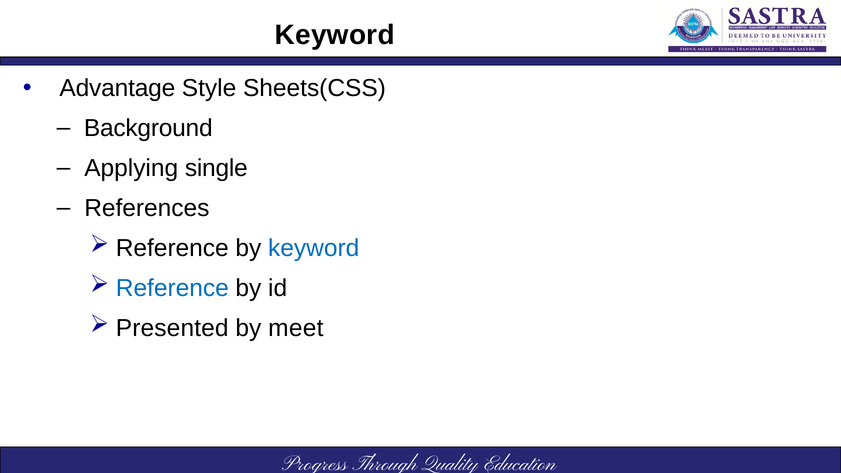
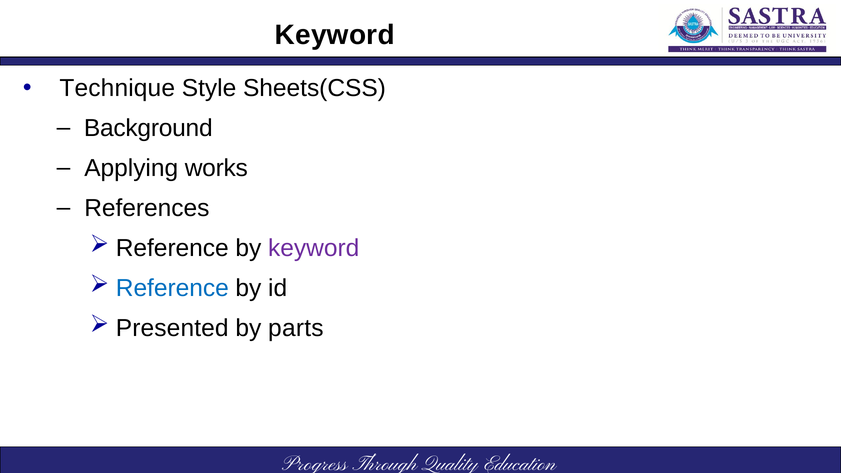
Advantage: Advantage -> Technique (117, 88)
single: single -> works (216, 168)
keyword colour: blue -> purple (314, 248)
meet: meet -> parts (296, 328)
